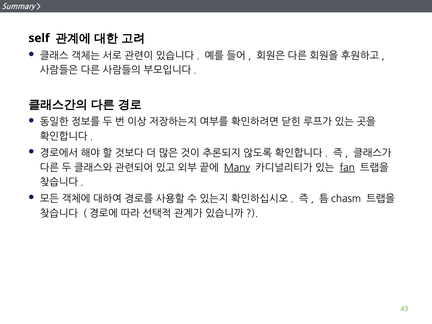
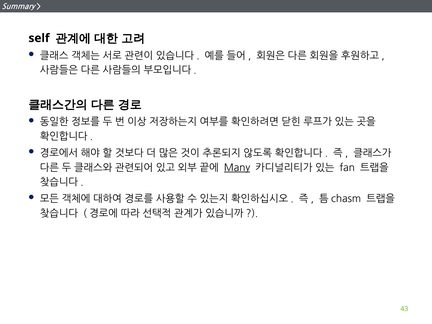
fan underline: present -> none (347, 168)
